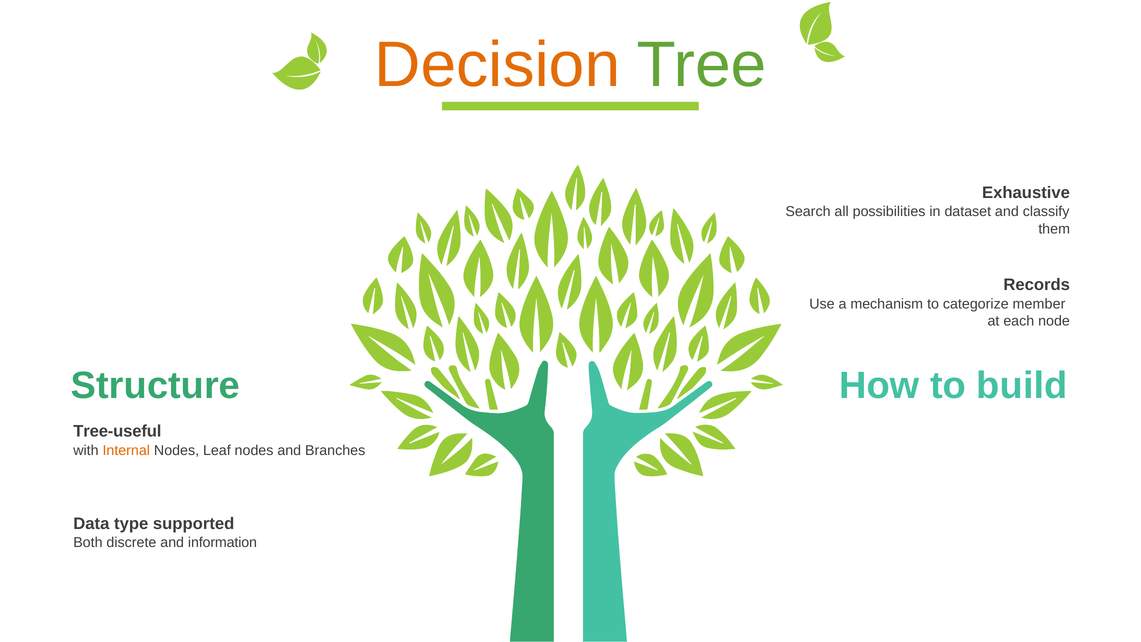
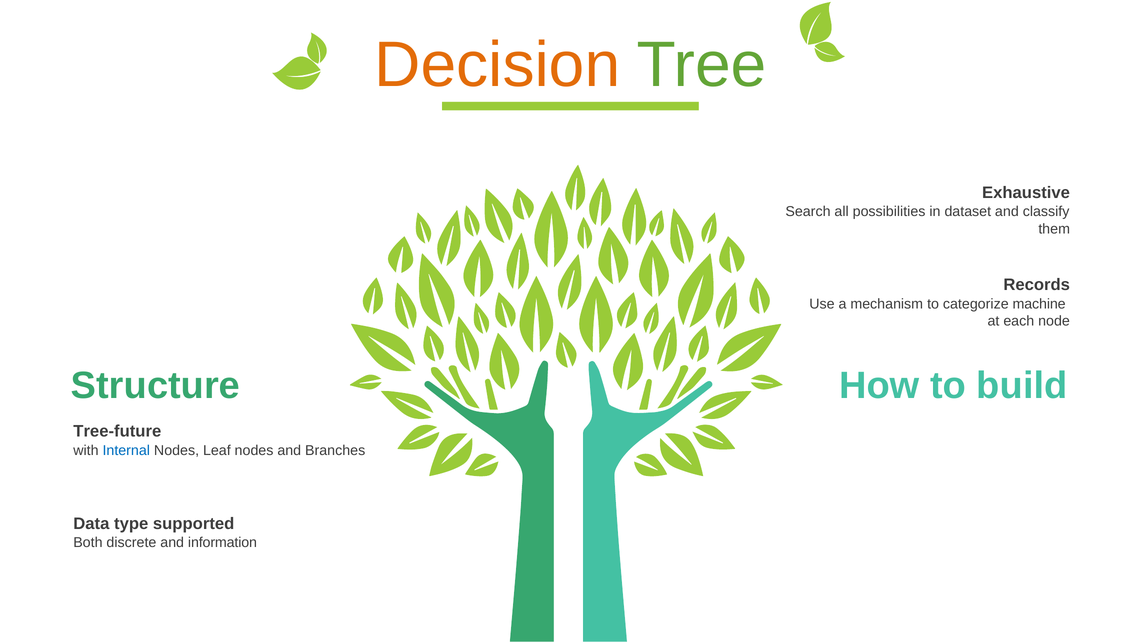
member: member -> machine (1039, 304)
Tree-useful: Tree-useful -> Tree-future (117, 431)
Internal colour: orange -> blue (126, 450)
